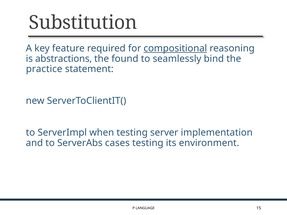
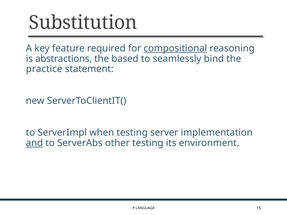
found: found -> based (125, 59)
and underline: none -> present (34, 143)
cases: cases -> other (117, 143)
